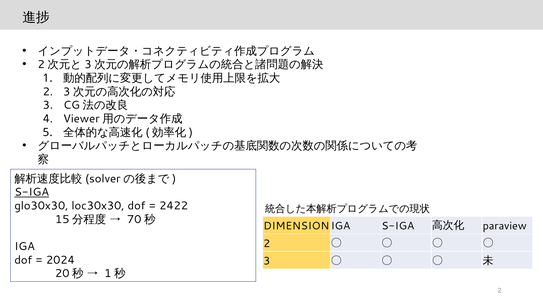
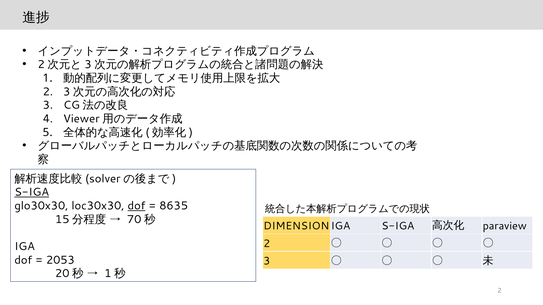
dof underline: none -> present (136, 206)
2422: 2422 -> 8635 (174, 206)
2024: 2024 -> 2053 (60, 260)
